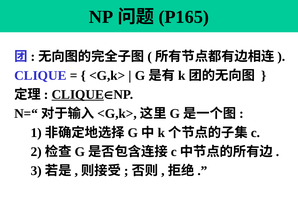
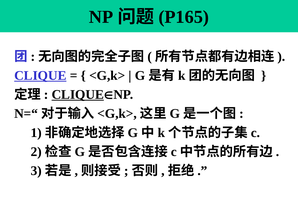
CLIQUE underline: none -> present (40, 76)
